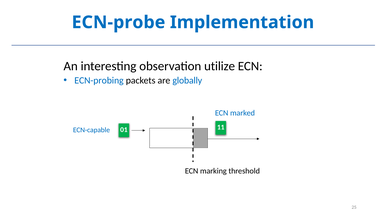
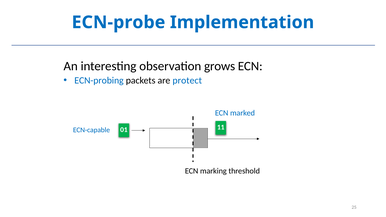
utilize: utilize -> grows (220, 66)
globally: globally -> protect (187, 80)
